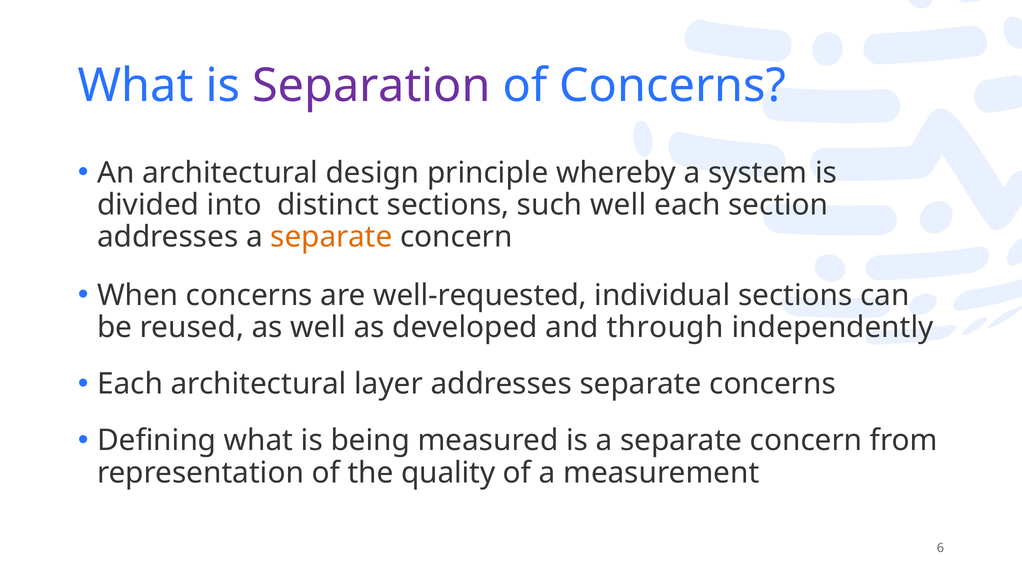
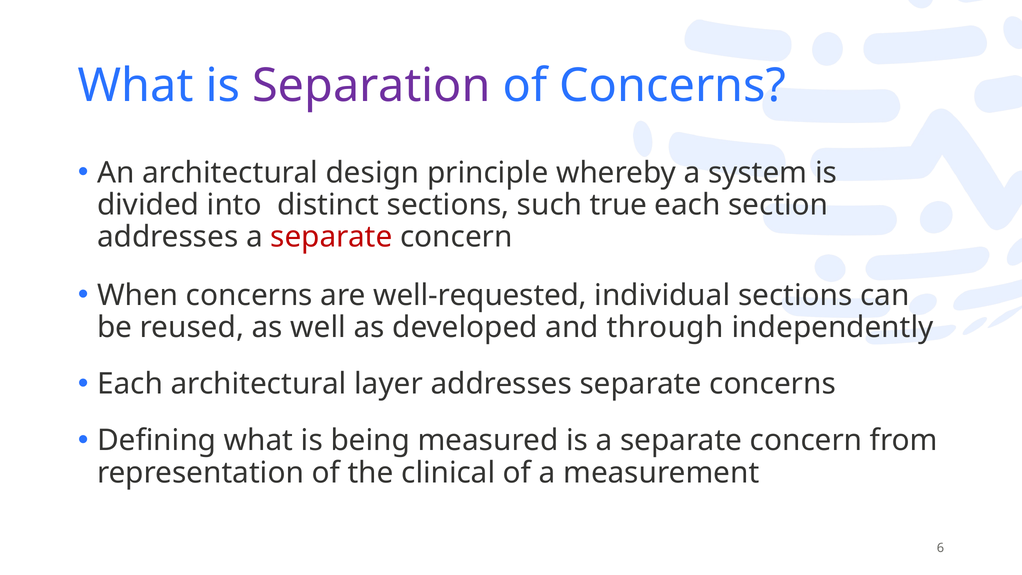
such well: well -> true (619, 205)
separate colour: orange -> red (331, 237)
quality: quality -> clinical (448, 473)
